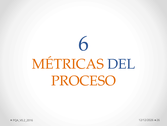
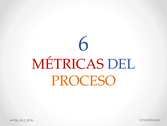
MÉTRICAS colour: orange -> red (68, 64)
